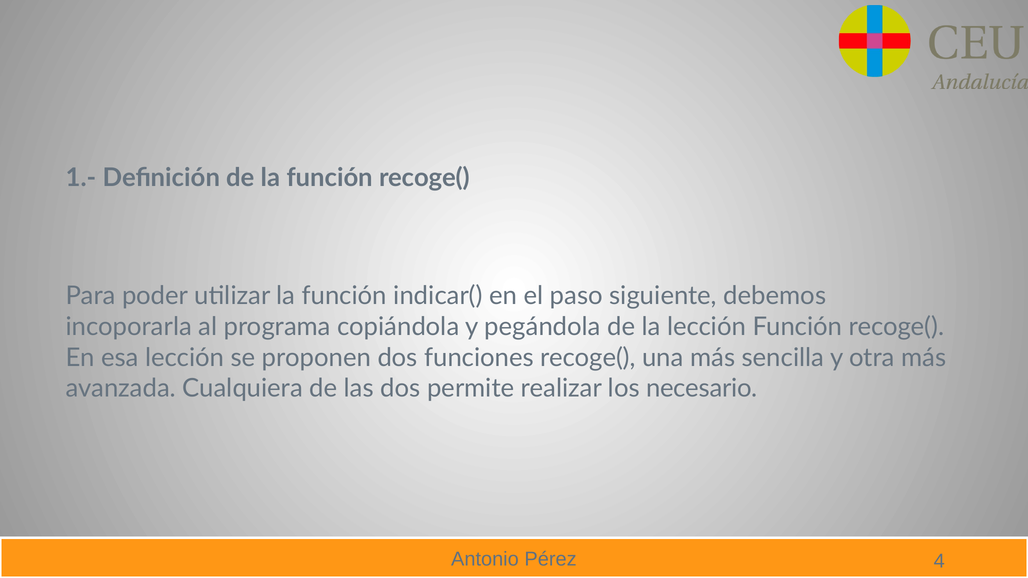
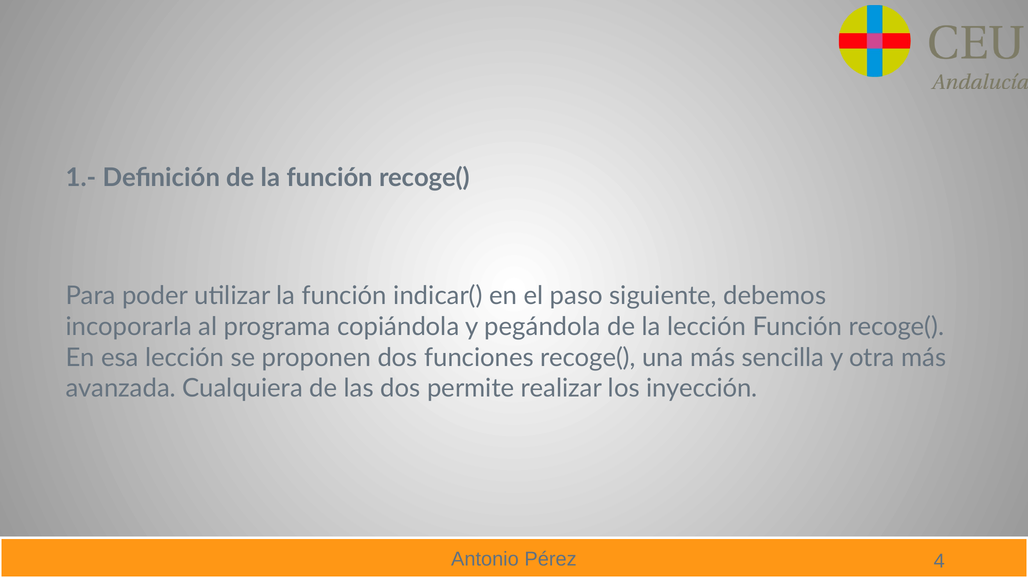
necesario: necesario -> inyección (702, 389)
